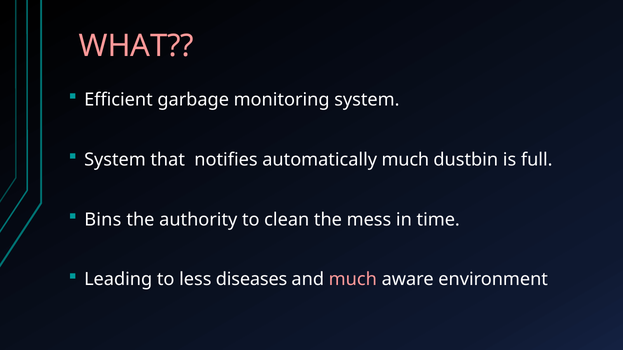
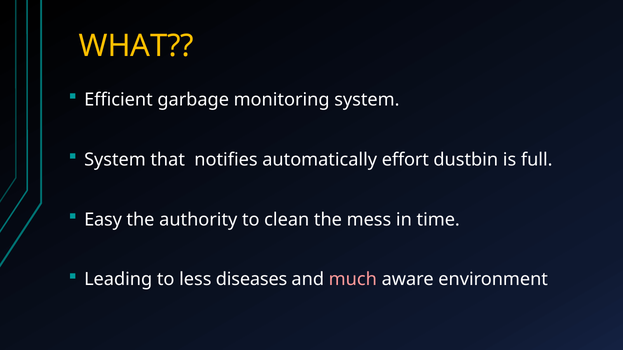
WHAT colour: pink -> yellow (136, 46)
automatically much: much -> effort (405, 160)
Bins: Bins -> Easy (103, 220)
